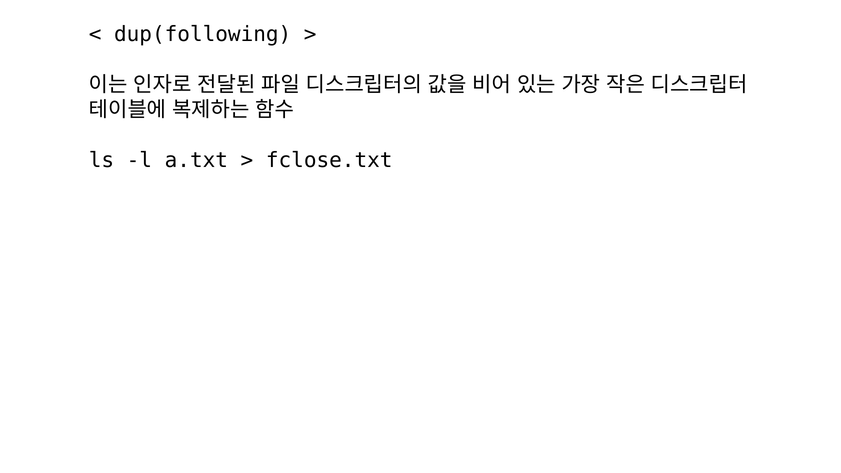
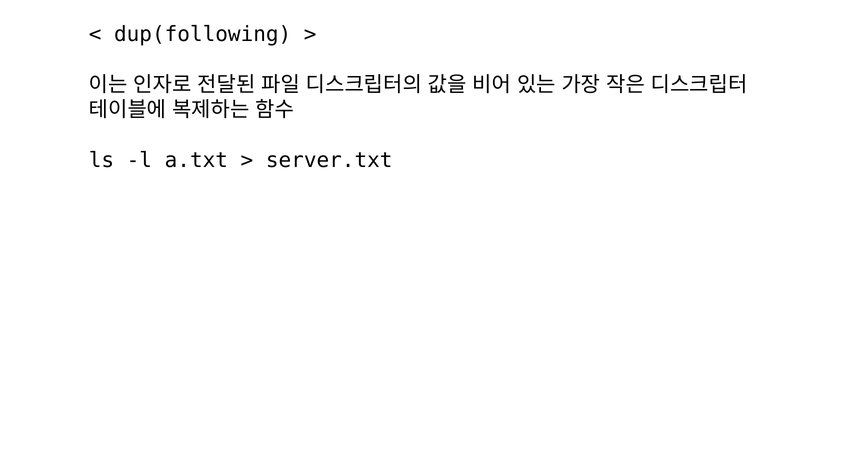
fclose.txt: fclose.txt -> server.txt (329, 161)
